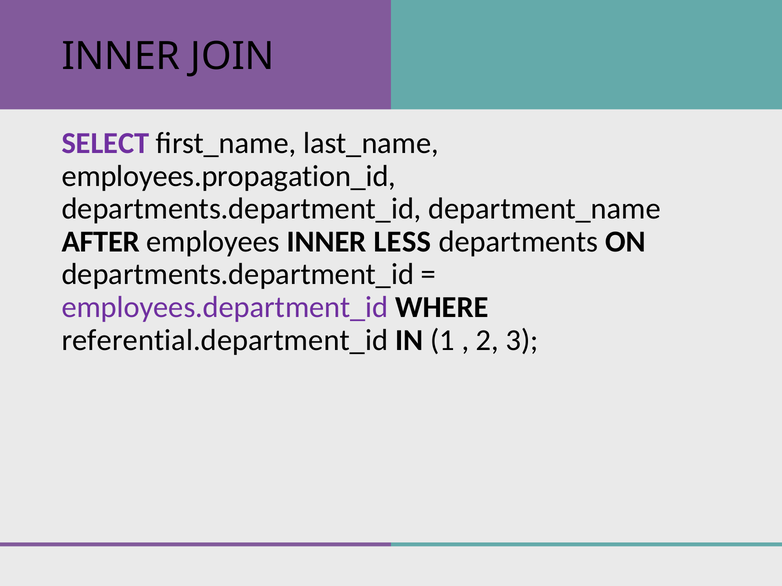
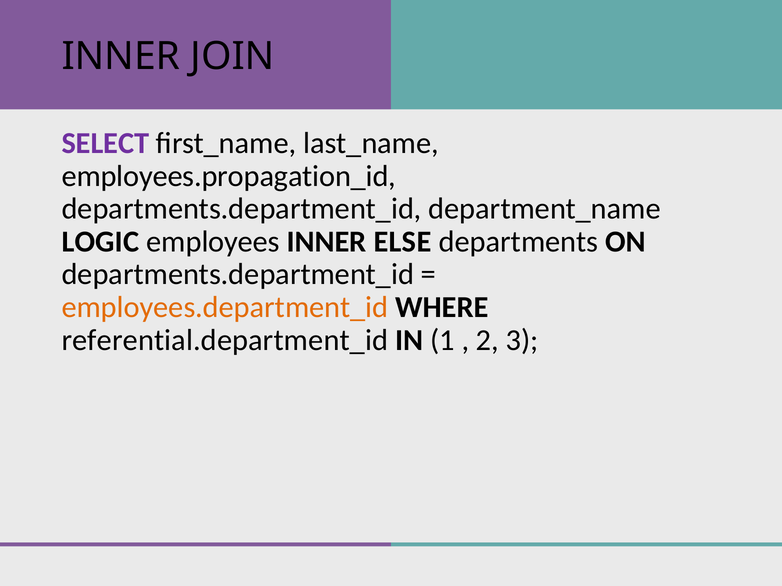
AFTER: AFTER -> LOGIC (100, 242)
LESS: LESS -> ELSE (402, 242)
employees.department_id colour: purple -> orange (225, 308)
